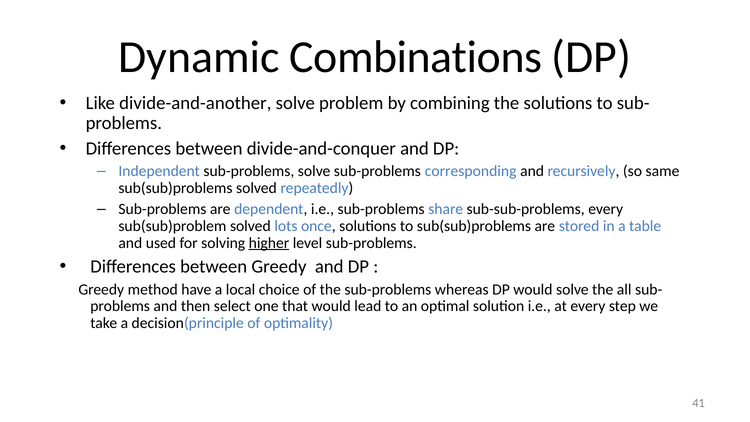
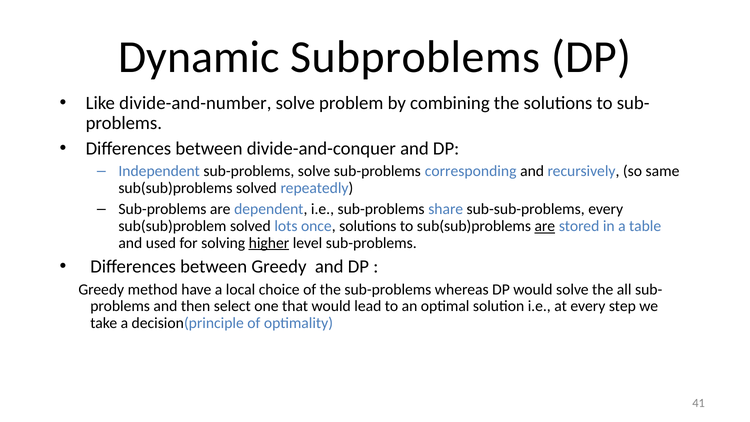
Combinations: Combinations -> Subproblems (415, 57)
divide-and-another: divide-and-another -> divide-and-number (195, 103)
are underline: none -> present (545, 226)
